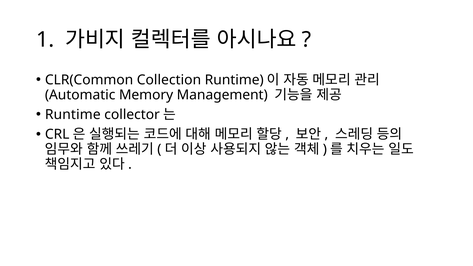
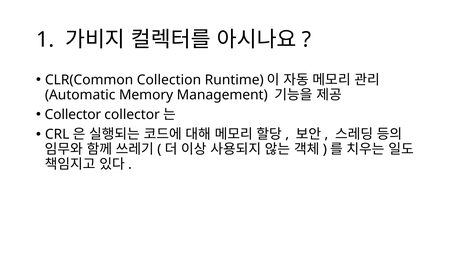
Runtime: Runtime -> Collector (73, 115)
